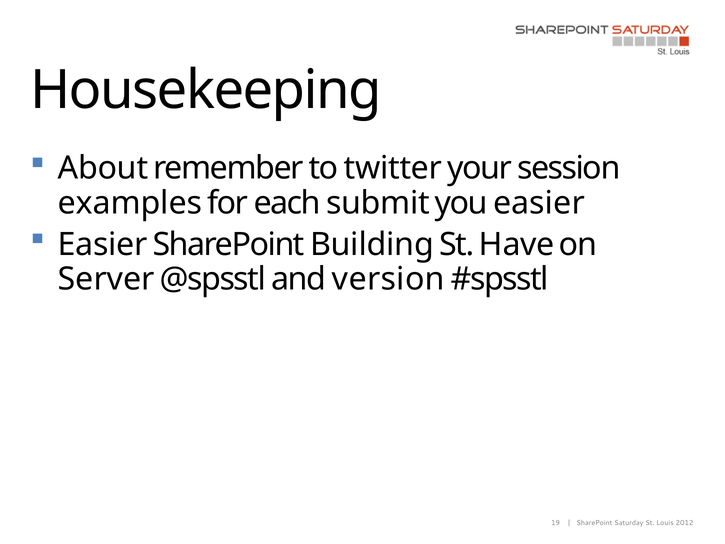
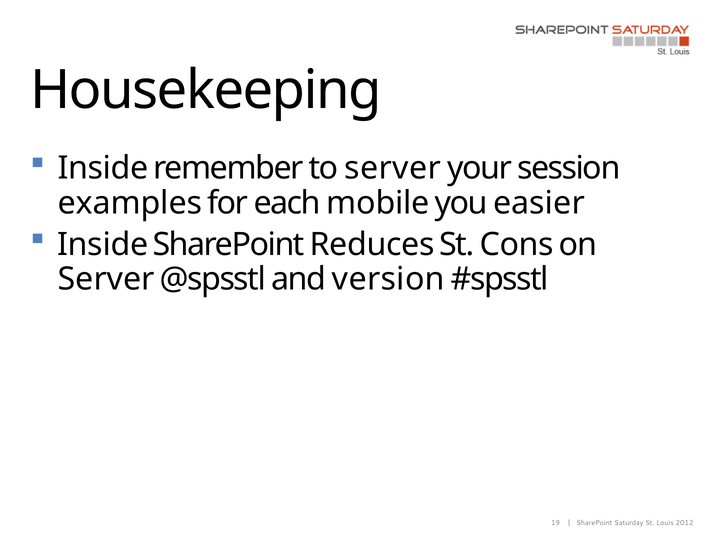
About: About -> Inside (103, 168)
to twitter: twitter -> server (393, 168)
submit: submit -> mobile (378, 203)
Easier: Easier -> Inside (103, 244)
Building: Building -> Reduces (372, 244)
Have: Have -> Cons (517, 244)
